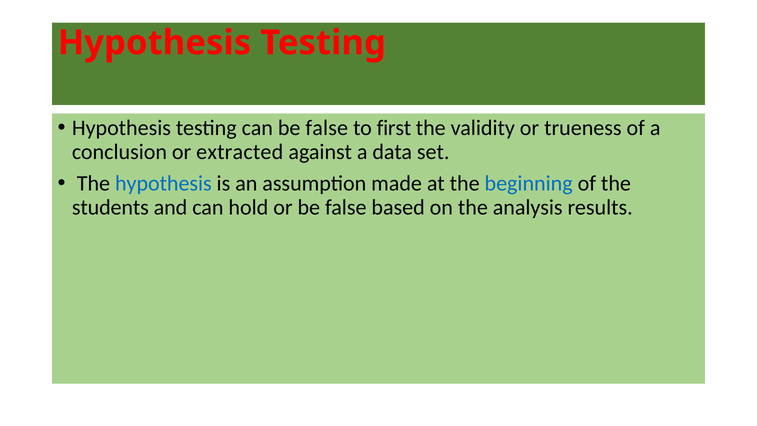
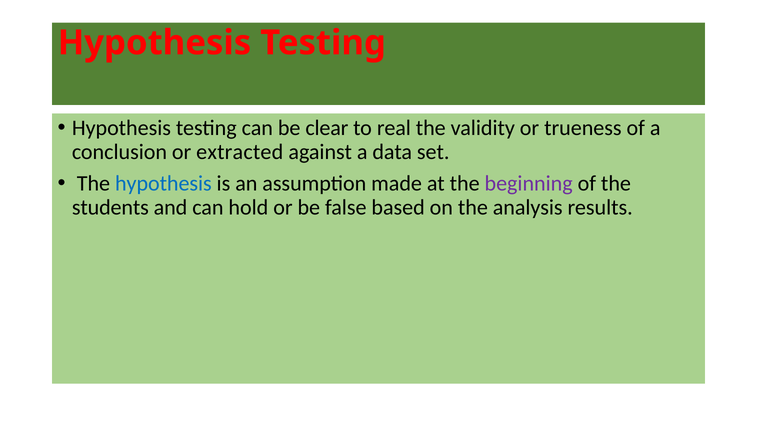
can be false: false -> clear (327, 128)
first: first -> real (394, 128)
beginning colour: blue -> purple (529, 183)
